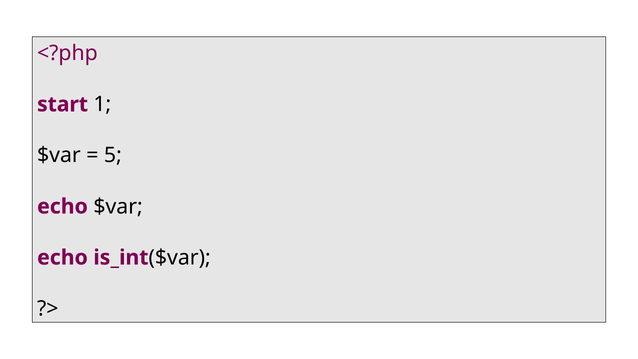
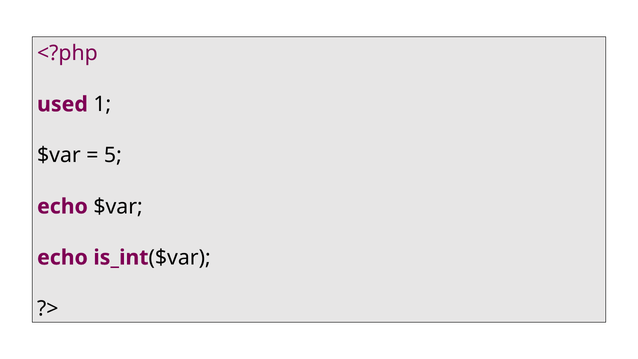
start: start -> used (62, 104)
